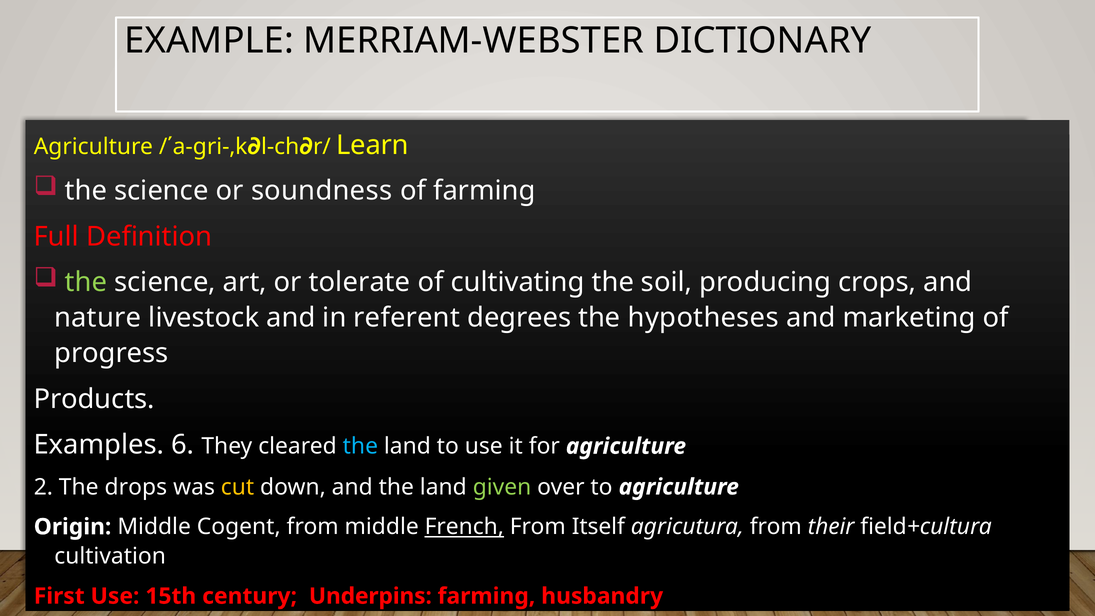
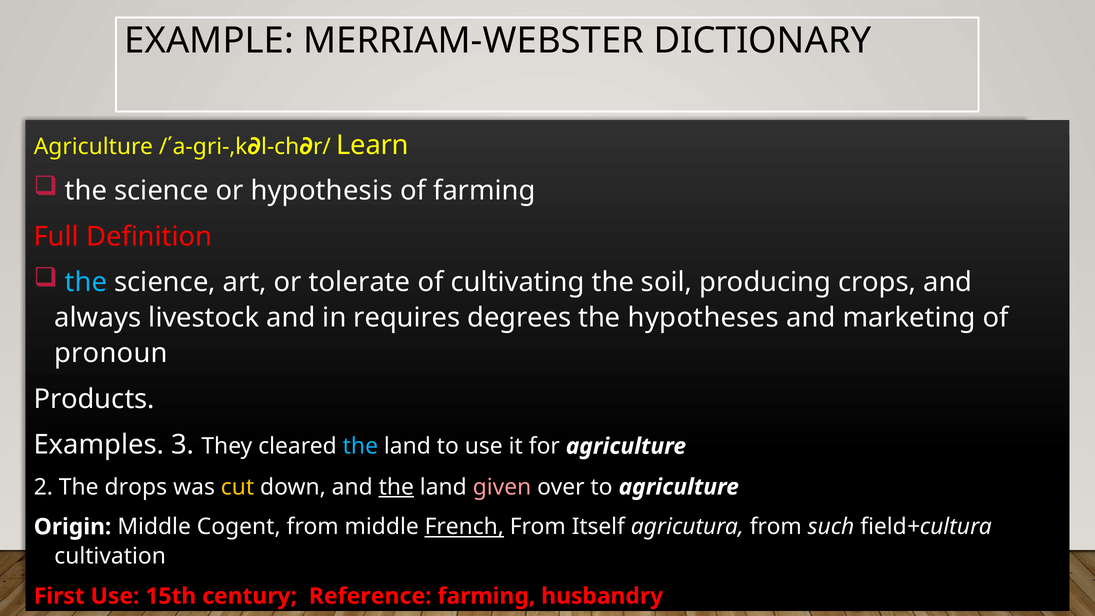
soundness: soundness -> hypothesis (322, 191)
the colour: light green -> light blue (86, 282)
nature: nature -> always (98, 318)
referent: referent -> requires (407, 318)
progress: progress -> pronoun (111, 353)
6: 6 -> 3 (183, 445)
the underline: none -> present (396, 487)
given colour: light green -> pink (502, 487)
their: their -> such (831, 527)
Underpins: Underpins -> Reference (370, 596)
